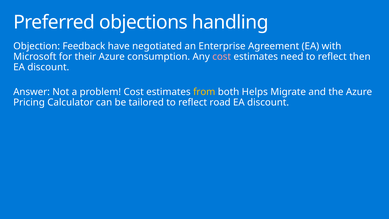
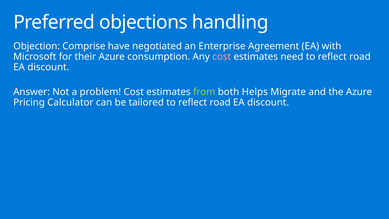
Feedback: Feedback -> Comprise (84, 46)
need to reflect then: then -> road (360, 57)
from colour: yellow -> light green (204, 92)
